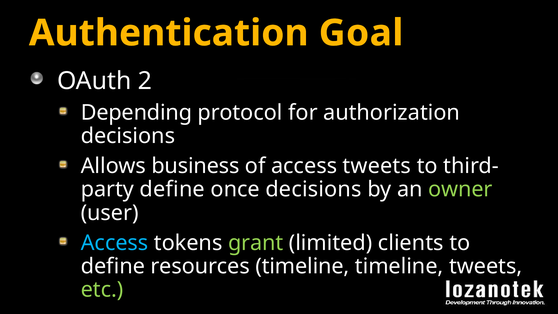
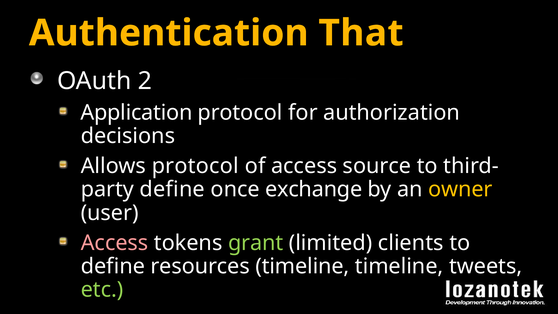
Goal: Goal -> That (361, 33)
Depending: Depending -> Application (136, 113)
Allows business: business -> protocol (195, 166)
access tweets: tweets -> source (377, 166)
once decisions: decisions -> exchange (314, 189)
owner colour: light green -> yellow (460, 189)
Access colour: light blue -> pink (115, 243)
